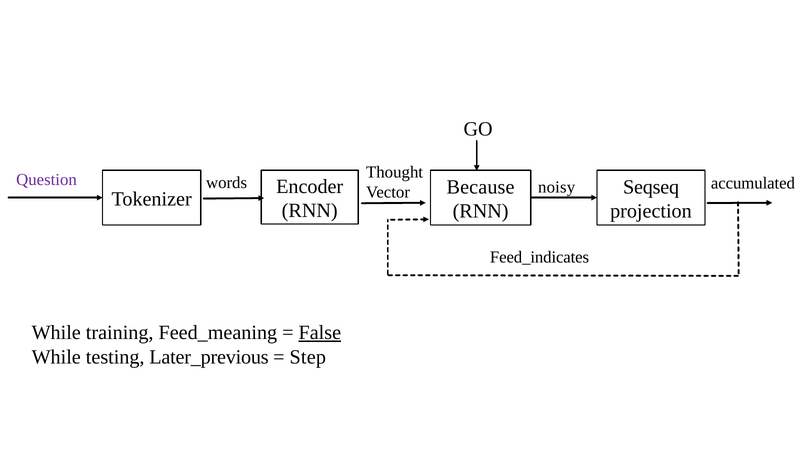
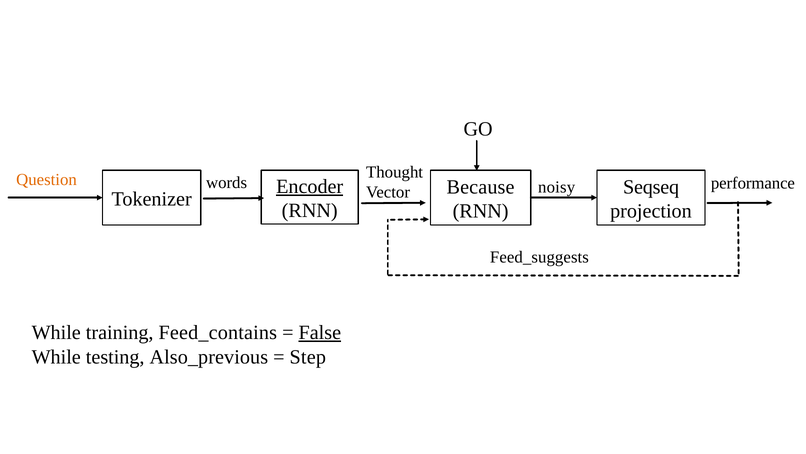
Question colour: purple -> orange (46, 179)
accumulated: accumulated -> performance (753, 183)
Encoder underline: none -> present (310, 186)
Feed_indicates: Feed_indicates -> Feed_suggests (539, 257)
Feed_meaning: Feed_meaning -> Feed_contains (218, 332)
Later_previous: Later_previous -> Also_previous (209, 356)
